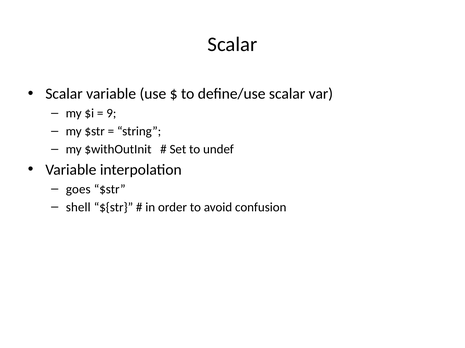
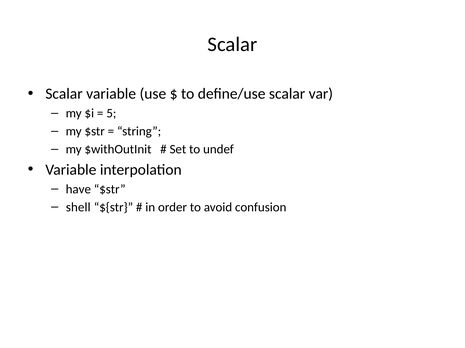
9: 9 -> 5 (111, 114)
goes: goes -> have (78, 189)
